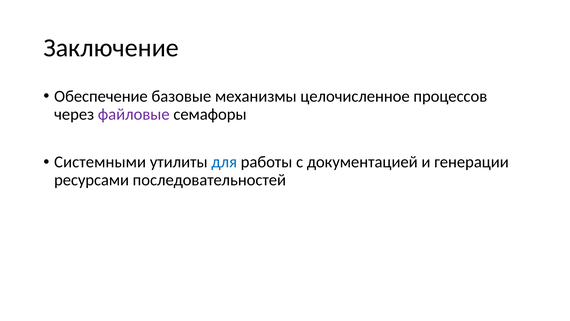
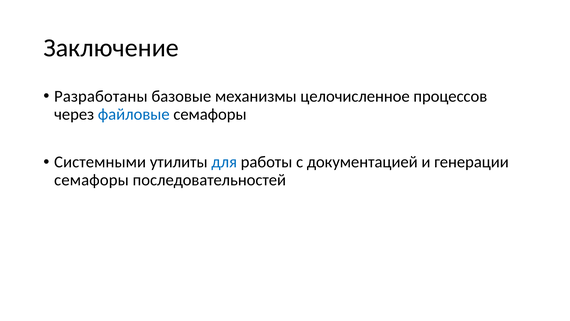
Обеспечение: Обеспечение -> Разработаны (101, 96)
файловые colour: purple -> blue (134, 114)
ресурсами: ресурсами -> семафоры (91, 180)
